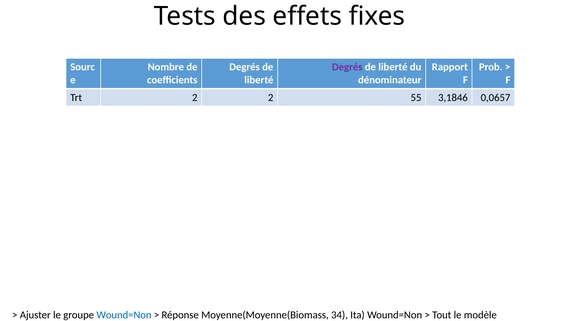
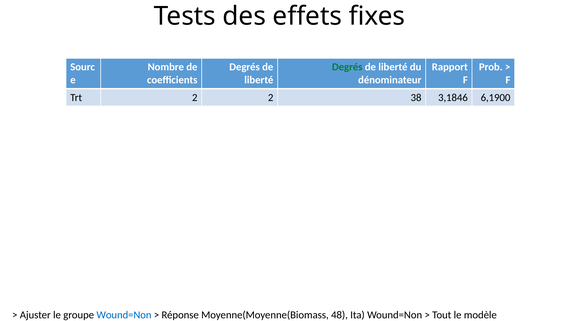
Degrés colour: purple -> green (347, 67)
55: 55 -> 38 (416, 97)
0,0657: 0,0657 -> 6,1900 (496, 97)
34: 34 -> 48 (339, 315)
